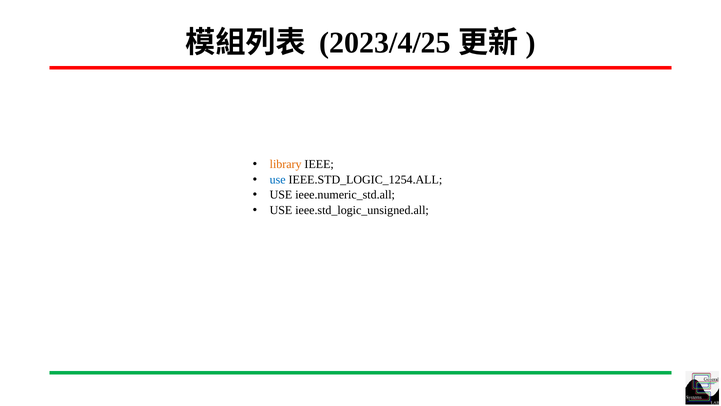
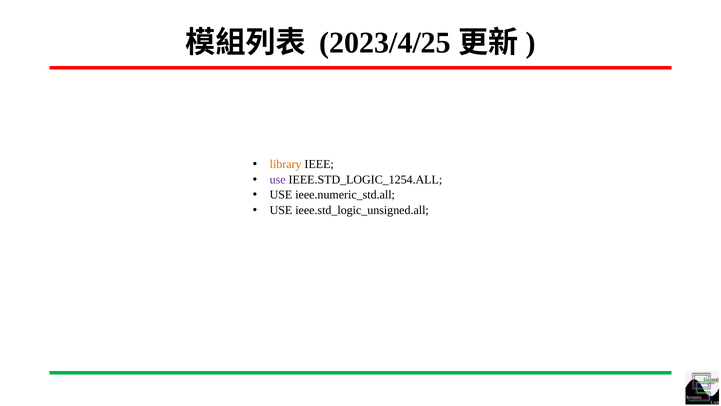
use colour: blue -> purple (278, 179)
